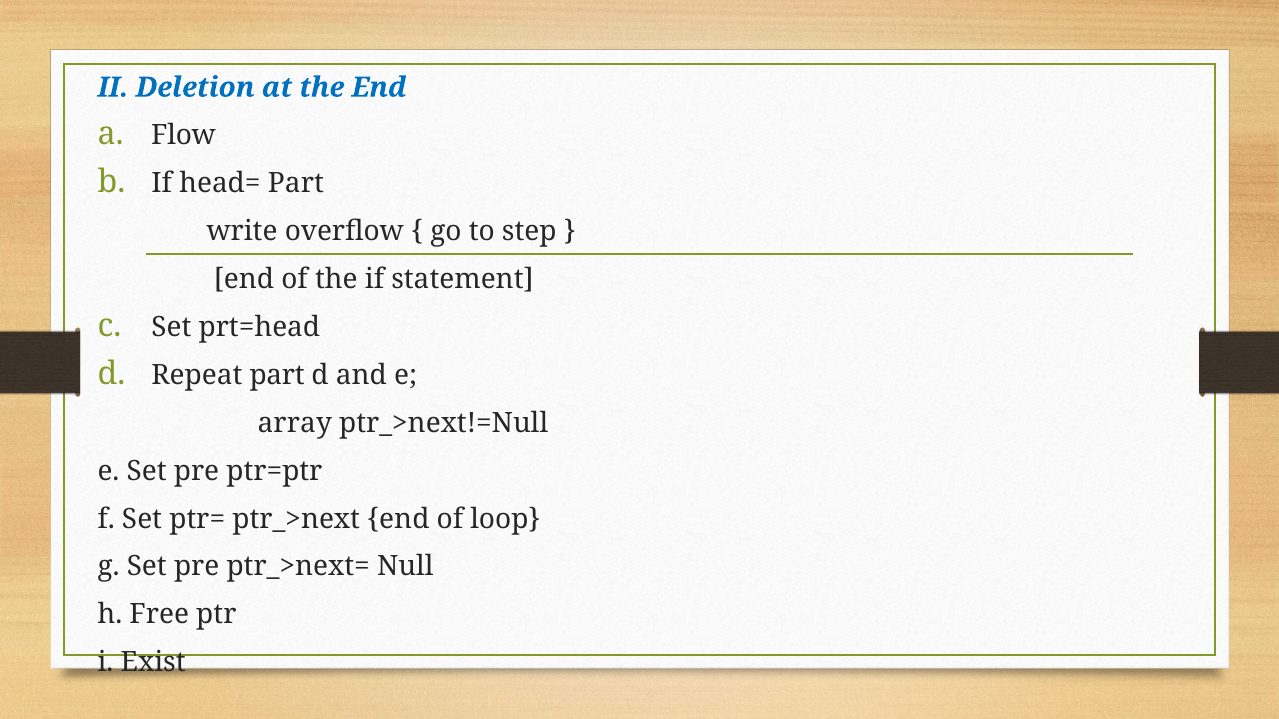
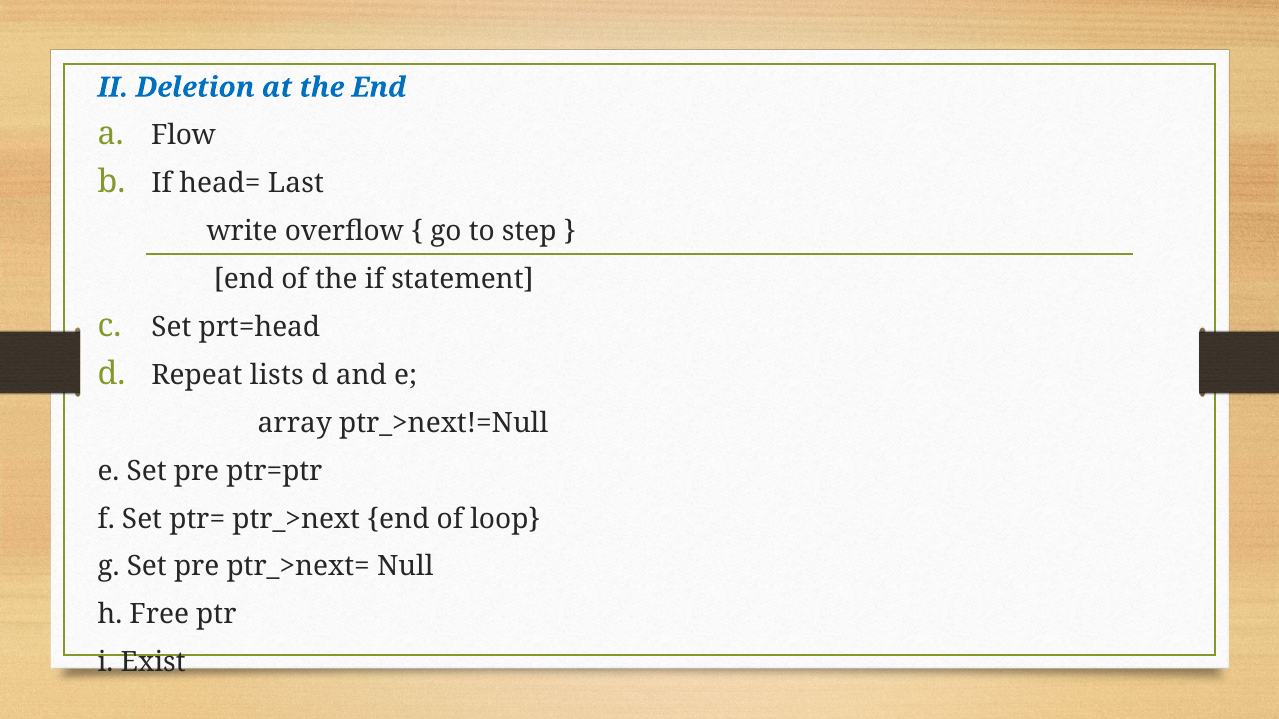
head= Part: Part -> Last (296, 183)
Repeat part: part -> lists (277, 375)
